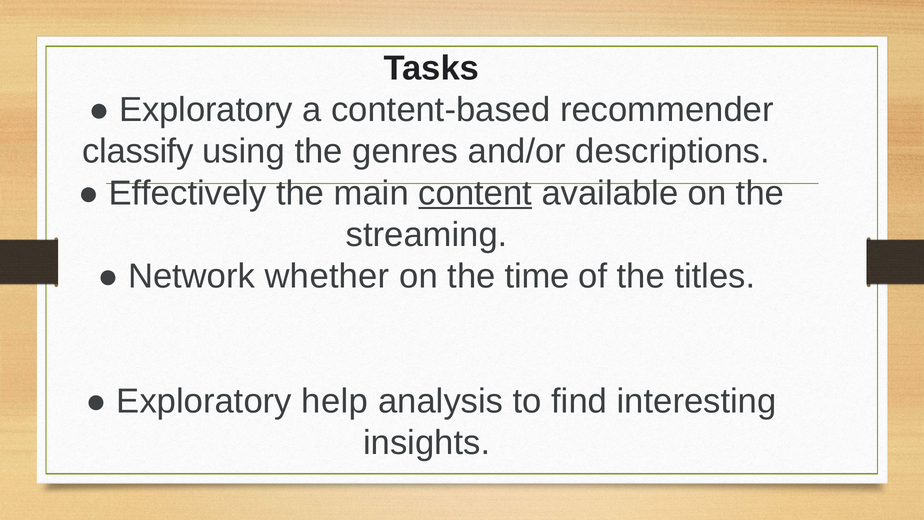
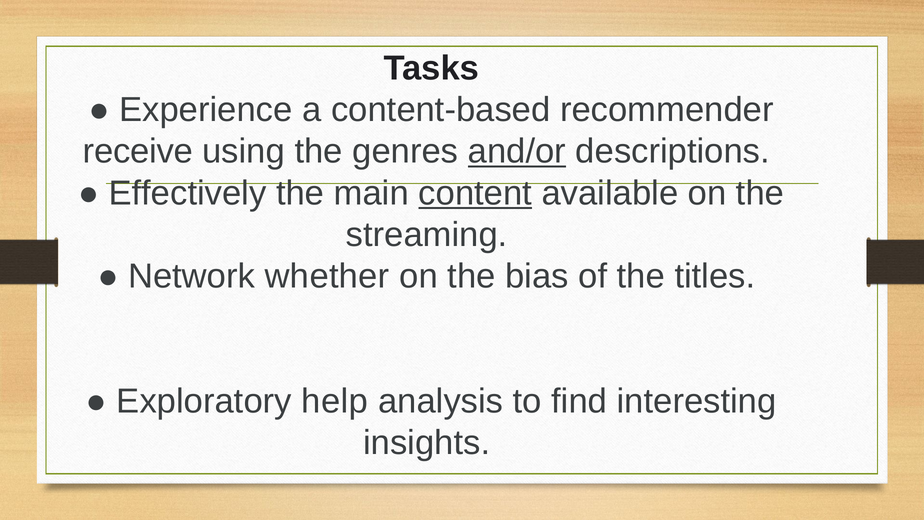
Exploratory: Exploratory -> Experience (206, 110)
classify: classify -> receive (138, 151)
and/or underline: none -> present (517, 151)
time: time -> bias (537, 276)
